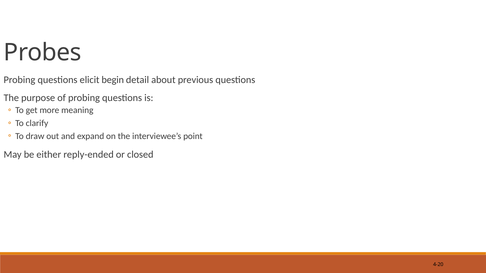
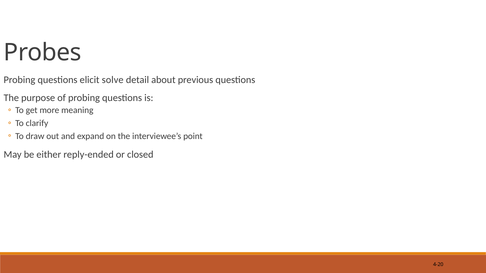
begin: begin -> solve (113, 80)
